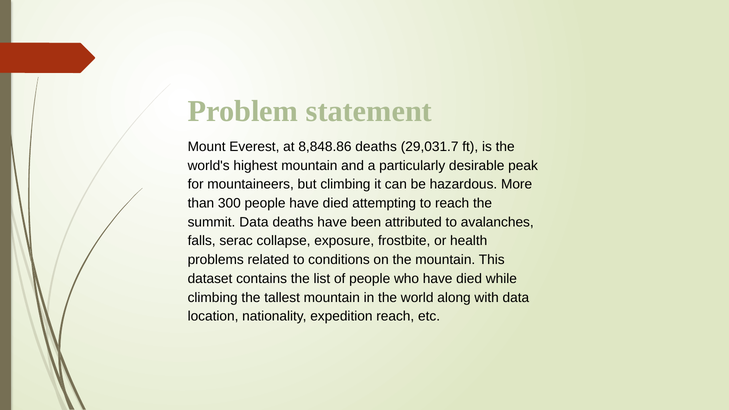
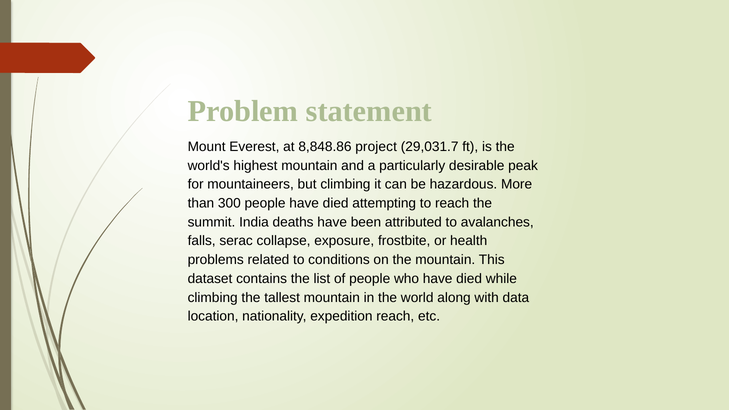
8,848.86 deaths: deaths -> project (376, 147)
summit Data: Data -> India (254, 222)
